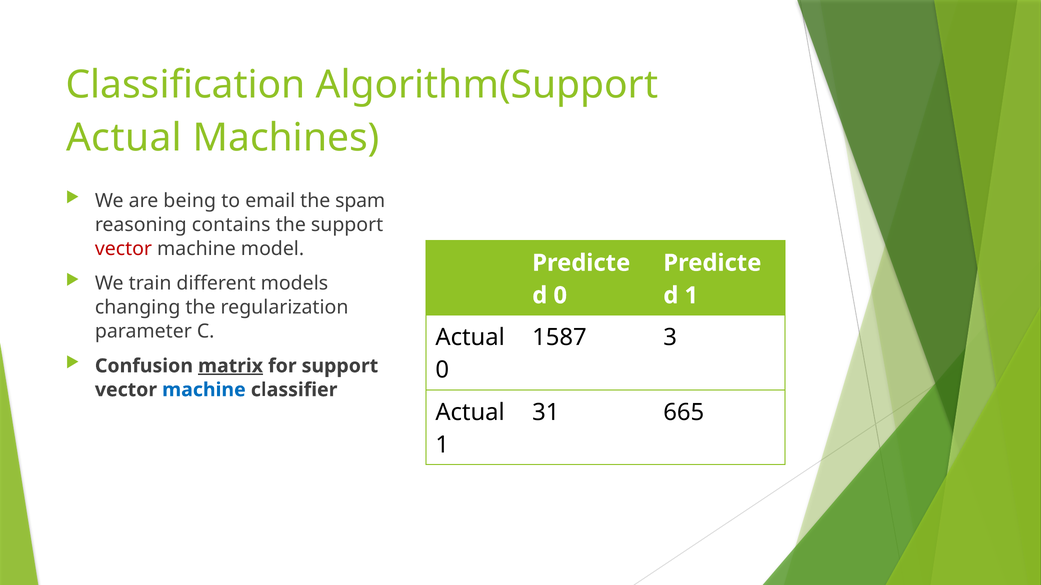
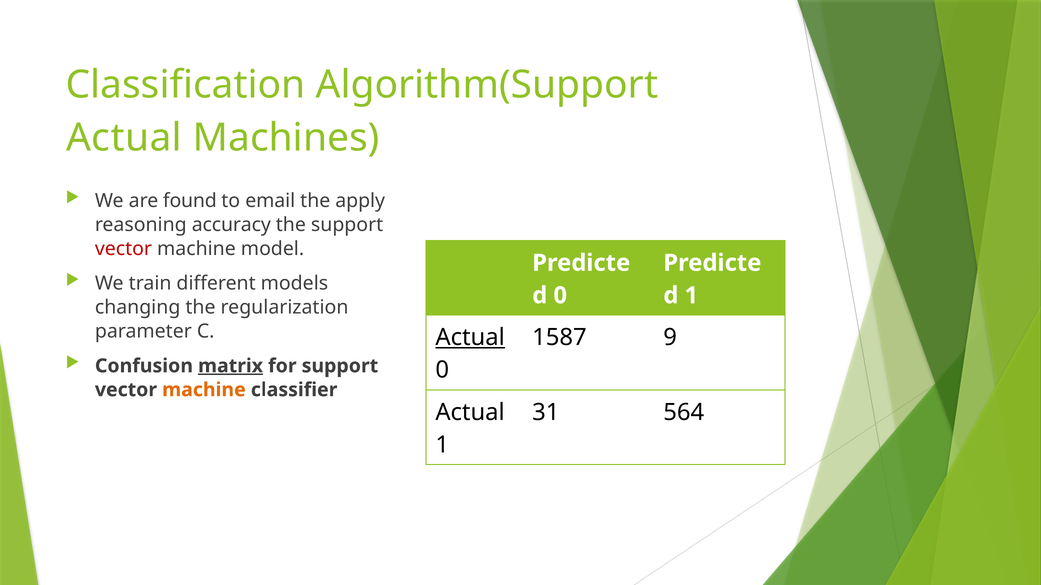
being: being -> found (190, 201)
spam: spam -> apply (360, 201)
contains: contains -> accuracy (231, 225)
Actual underline: none -> present (470, 338)
3: 3 -> 9 (670, 338)
machine colour: blue -> orange (204, 390)
665: 665 -> 564 (684, 413)
